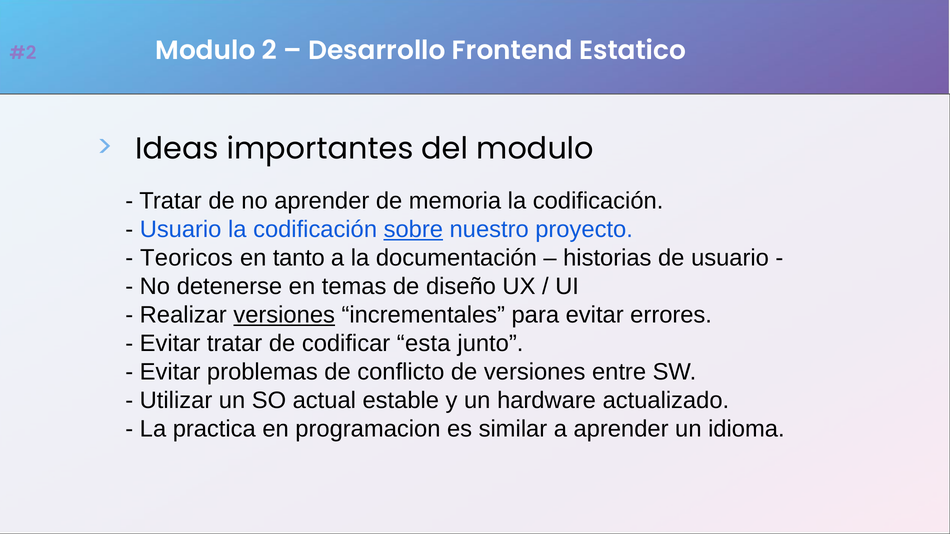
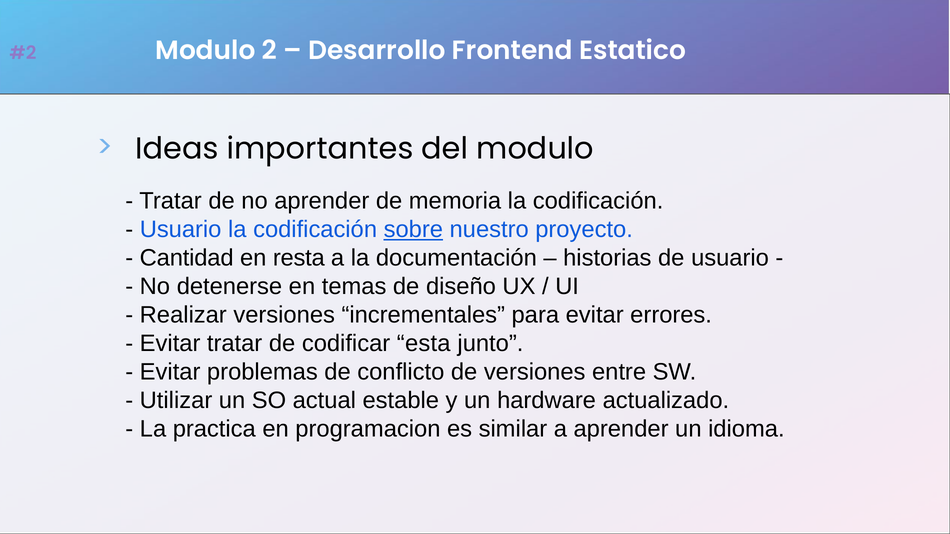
Teoricos: Teoricos -> Cantidad (187, 258)
tanto: tanto -> resta (299, 258)
versiones underline: present -> none (284, 315)
